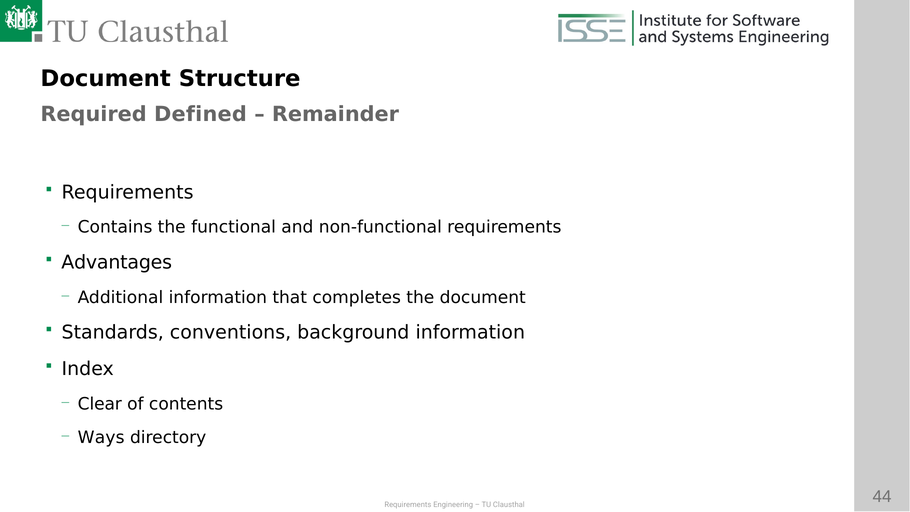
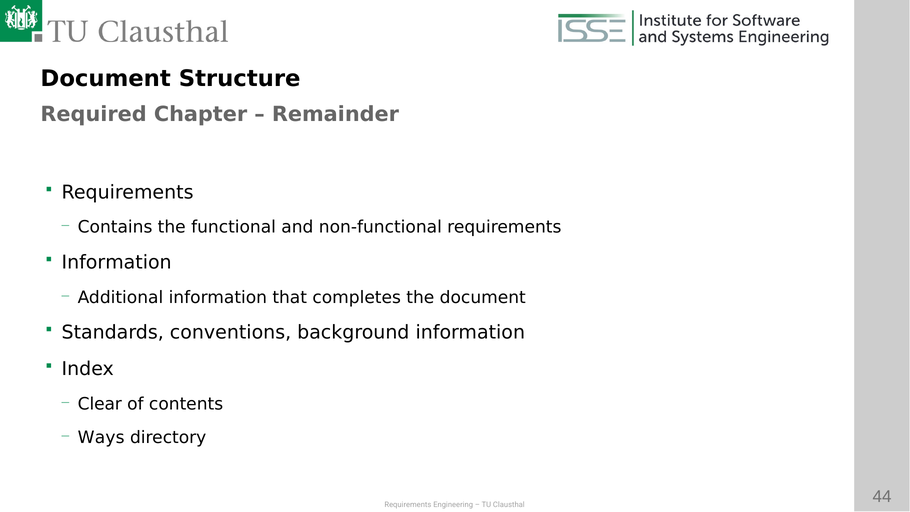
Defined: Defined -> Chapter (201, 115)
Advantages: Advantages -> Information (117, 263)
